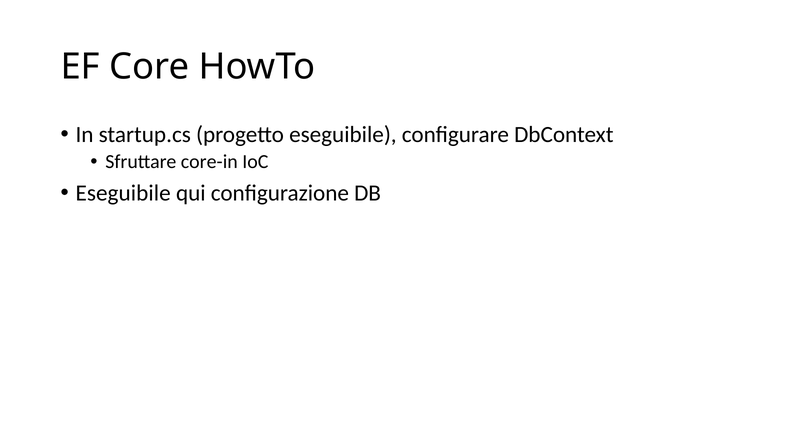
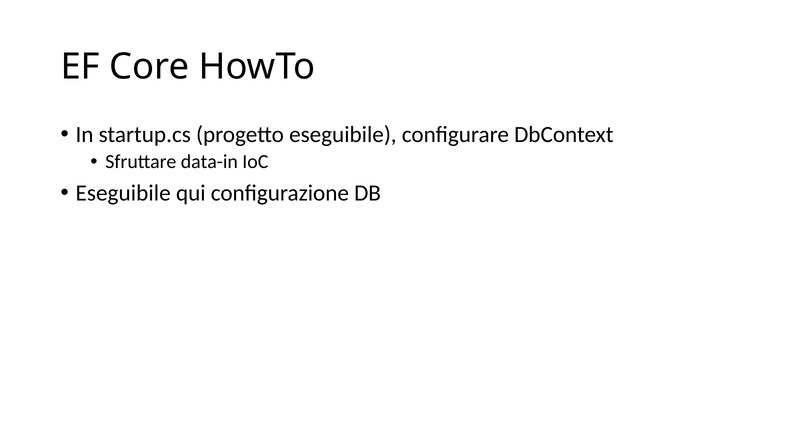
core-in: core-in -> data-in (209, 162)
